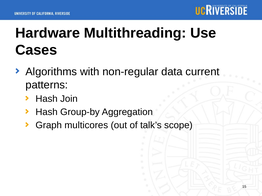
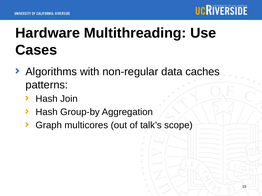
current: current -> caches (203, 72)
